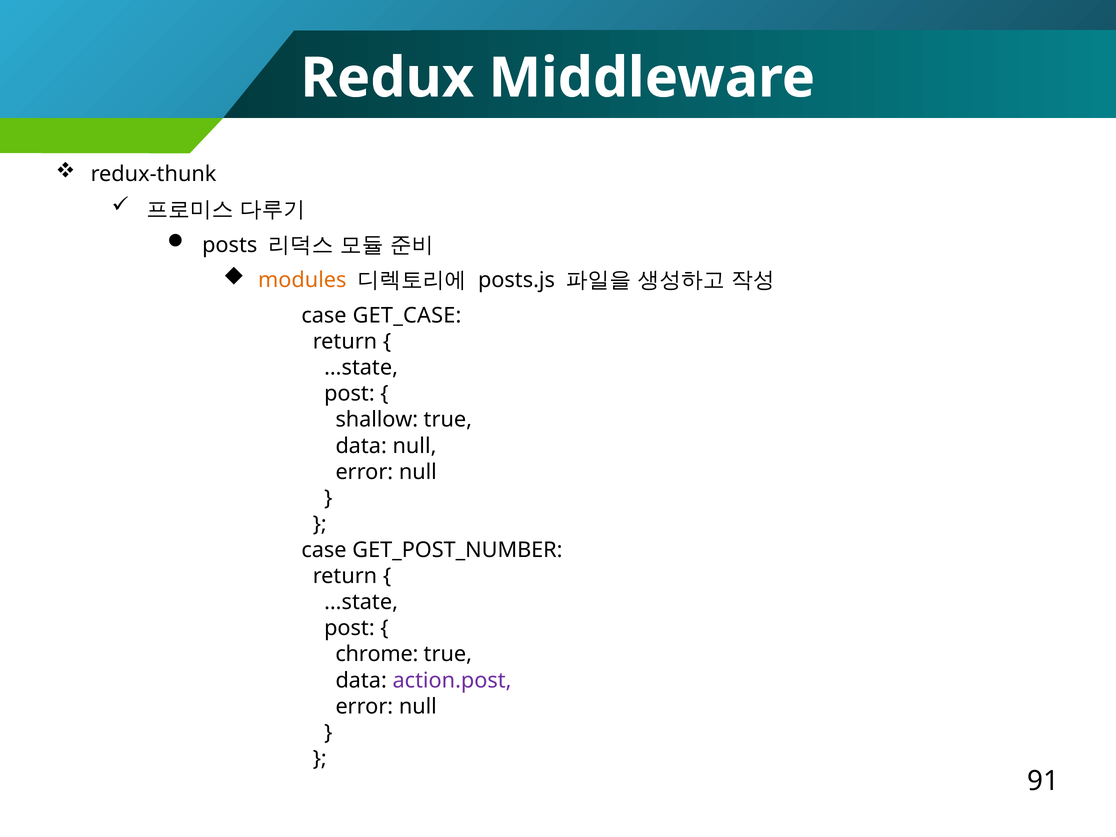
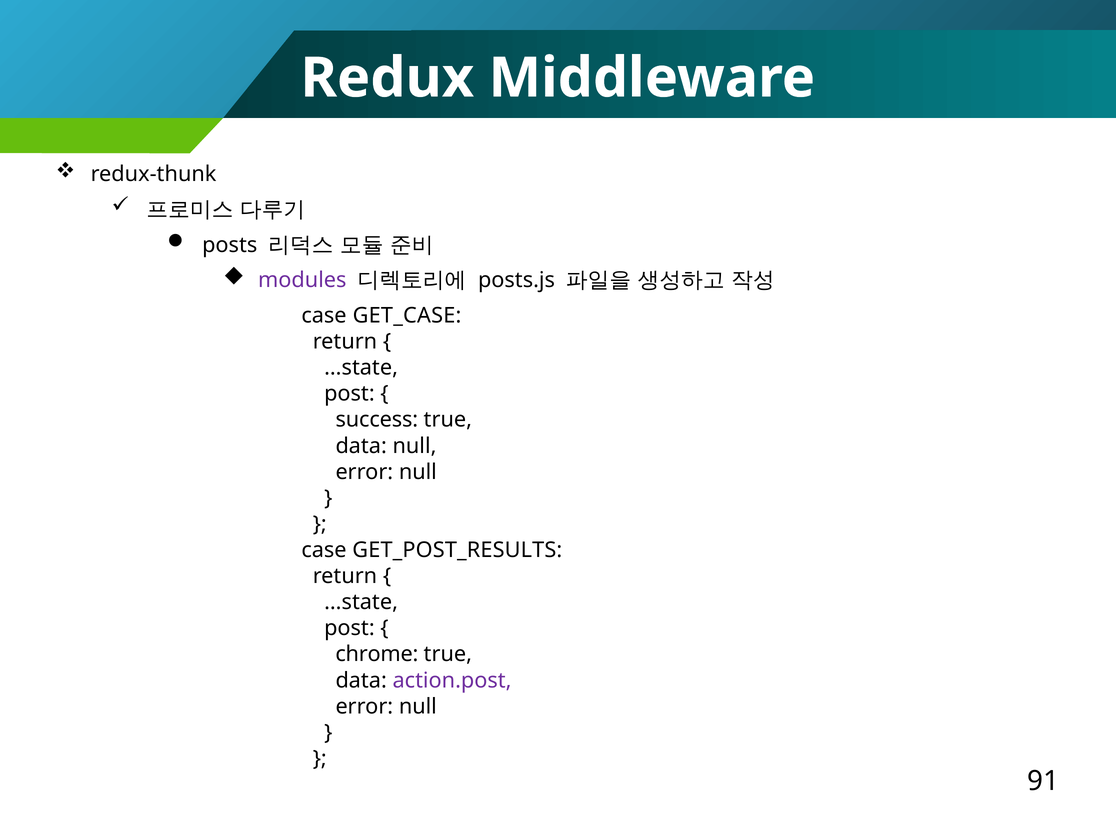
modules colour: orange -> purple (302, 280)
shallow: shallow -> success (377, 420)
GET_POST_NUMBER: GET_POST_NUMBER -> GET_POST_RESULTS (457, 550)
